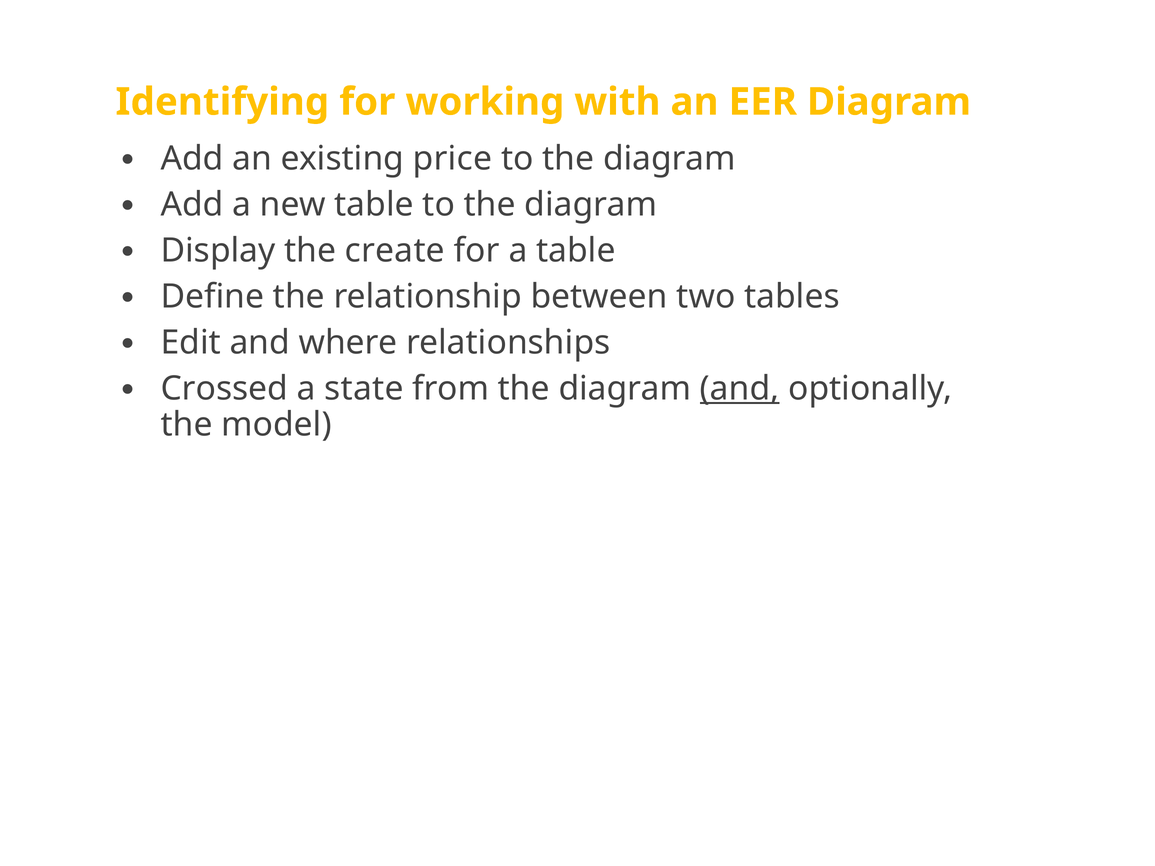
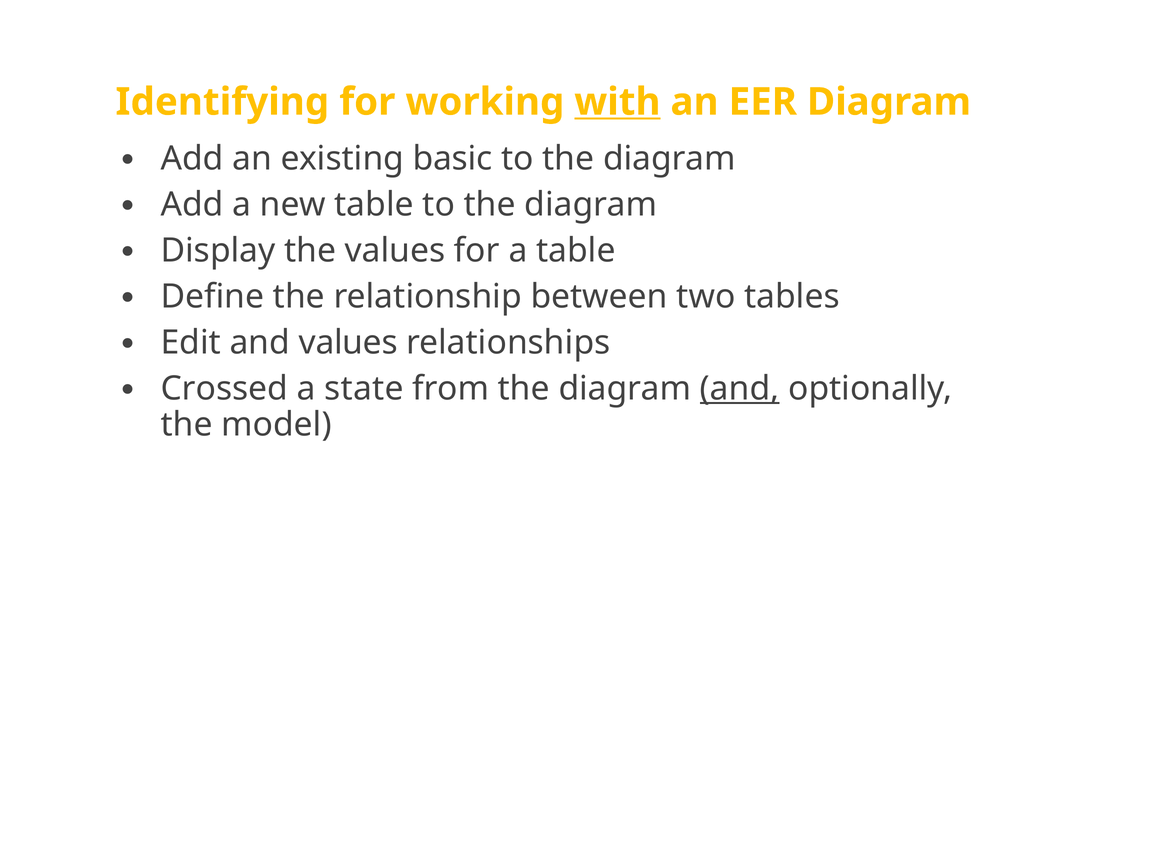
with underline: none -> present (617, 102)
price: price -> basic (453, 158)
the create: create -> values (395, 251)
and where: where -> values (348, 343)
